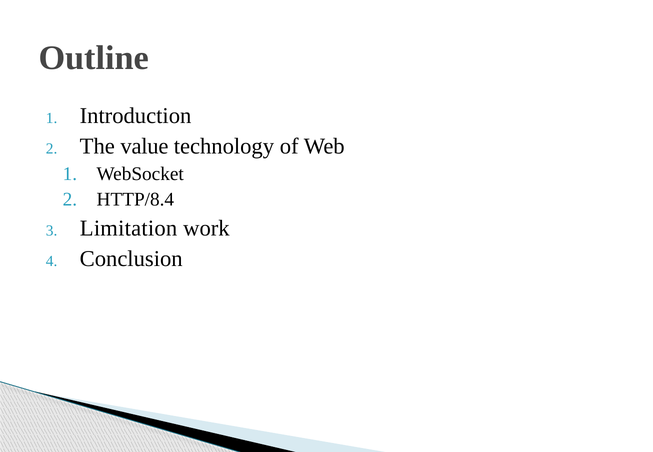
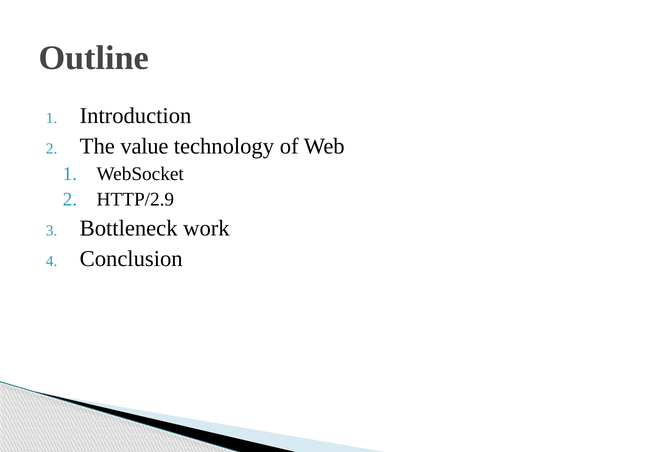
HTTP/8.4: HTTP/8.4 -> HTTP/2.9 (135, 200)
Limitation: Limitation -> Bottleneck (129, 228)
